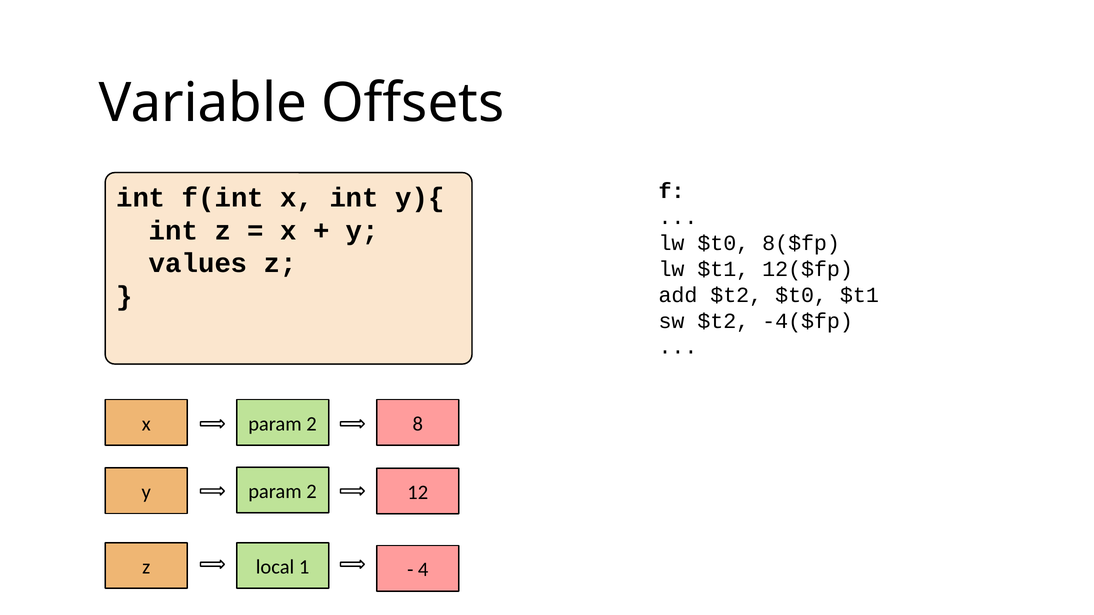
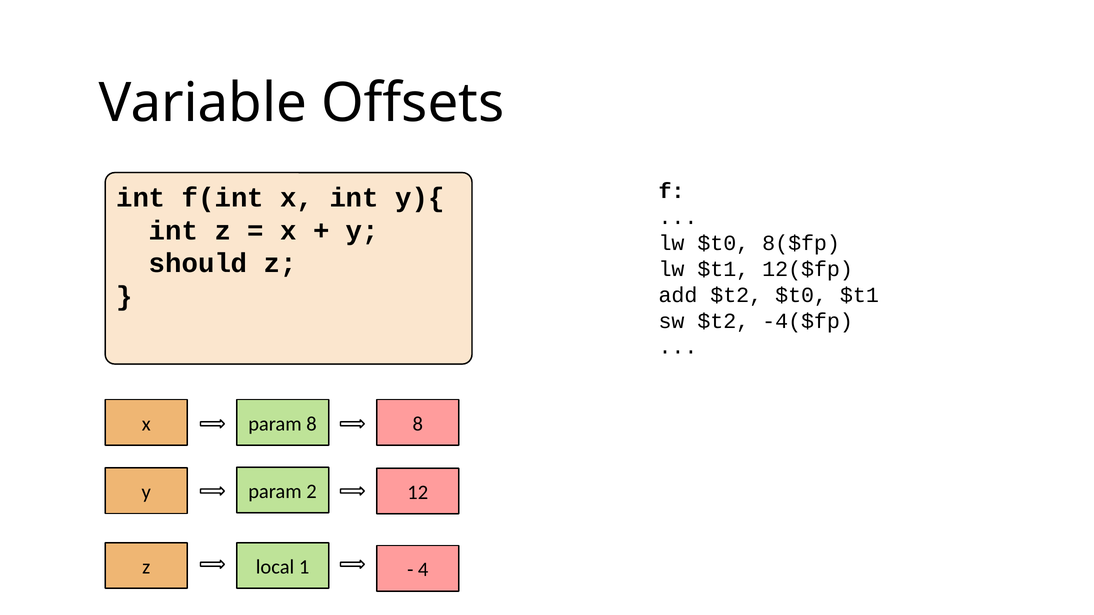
values: values -> should (198, 263)
2: 2 -> 8 (312, 424)
